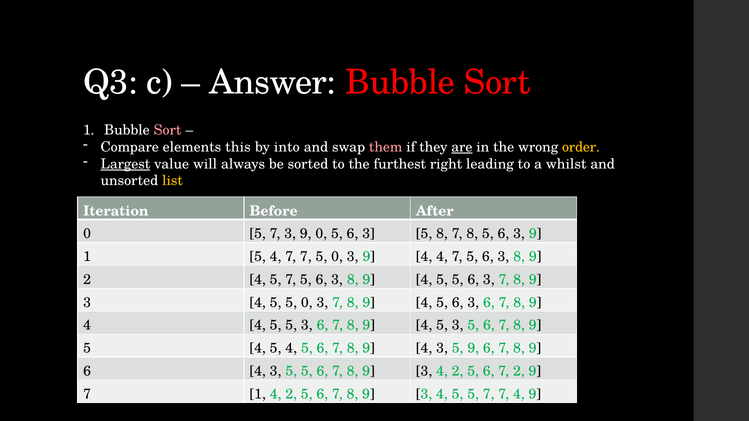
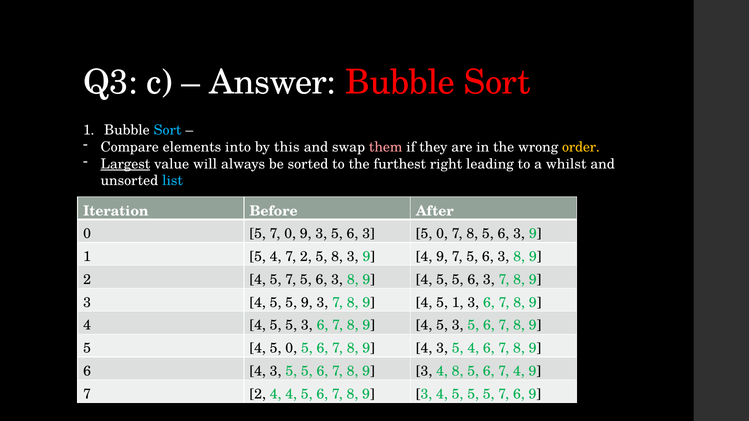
Sort colour: pink -> light blue (168, 130)
this: this -> into (238, 147)
into: into -> this (287, 147)
are underline: present -> none (462, 147)
list colour: yellow -> light blue (173, 181)
7 3: 3 -> 0 (290, 234)
0: 0 -> 3 (321, 234)
3 5 8: 8 -> 0 (442, 234)
4 7 7: 7 -> 2 (306, 257)
0: 0 -> 8 (337, 257)
3 9 4 4: 4 -> 9 (442, 257)
5 5 0: 0 -> 9 (307, 303)
9 4 5 6: 6 -> 1 (458, 303)
4 5 4: 4 -> 0 (291, 348)
3 5 9: 9 -> 4 (473, 348)
3 4 2: 2 -> 8 (458, 371)
7 2: 2 -> 4 (519, 371)
1: 1 -> 2 (258, 394)
2: 2 -> 4 (291, 394)
5 5 7: 7 -> 5 (489, 394)
7 4: 4 -> 6 (519, 394)
